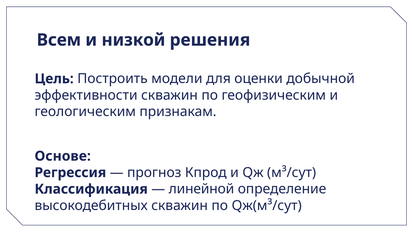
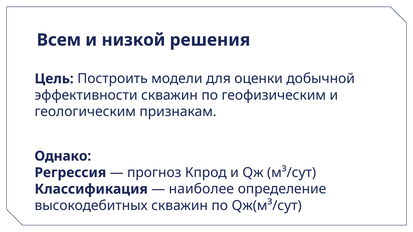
Основе: Основе -> Однако (63, 156)
линейной: линейной -> наиболее (201, 189)
